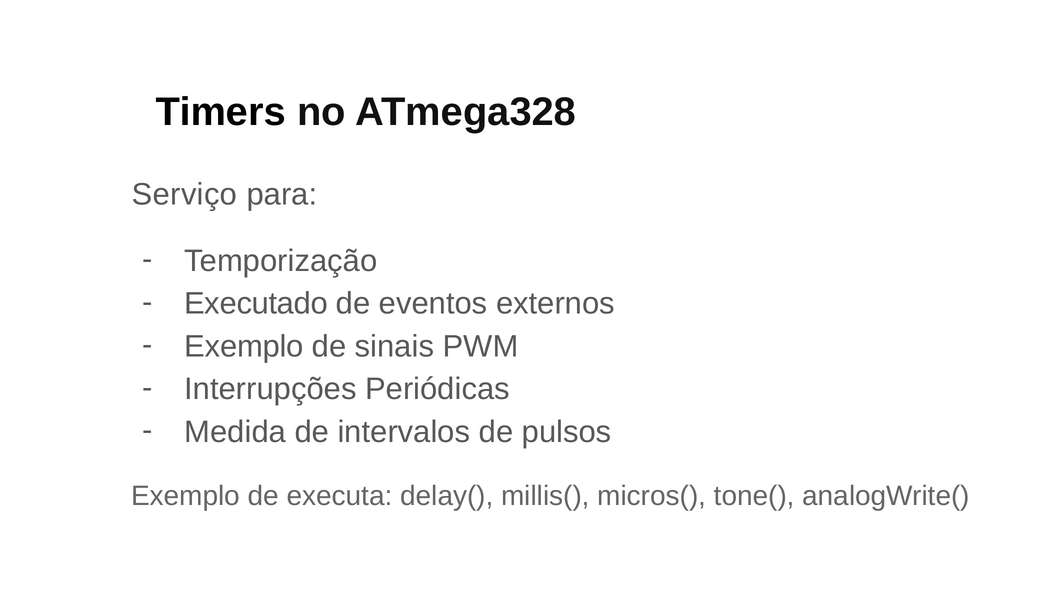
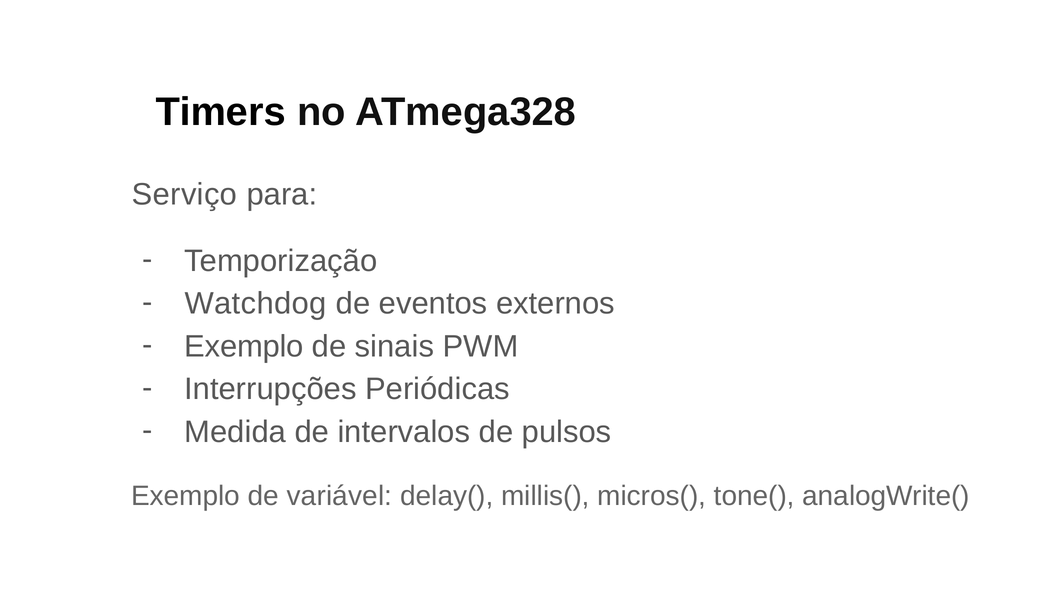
Executado: Executado -> Watchdog (256, 304)
executa: executa -> variável (339, 496)
